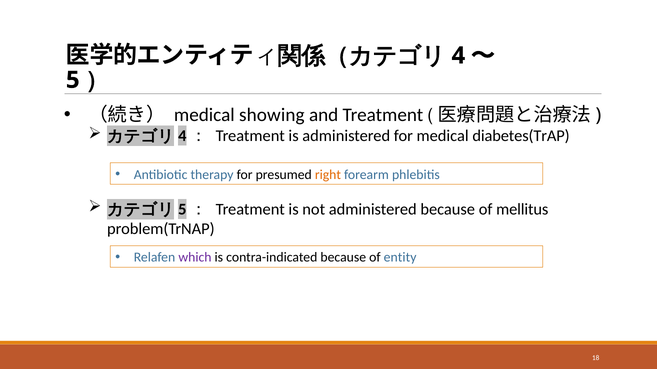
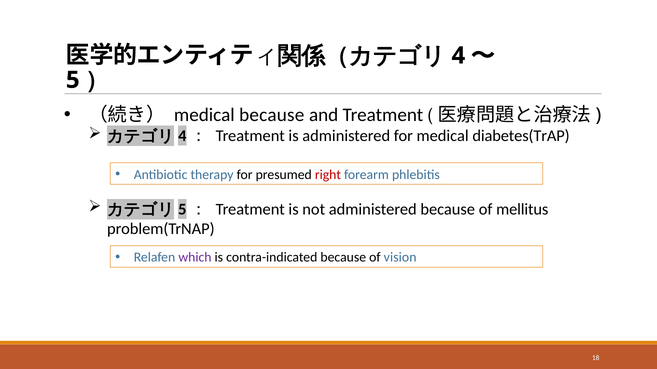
showing: showing -> because (272, 115)
right colour: orange -> red (328, 175)
entity: entity -> vision (400, 258)
